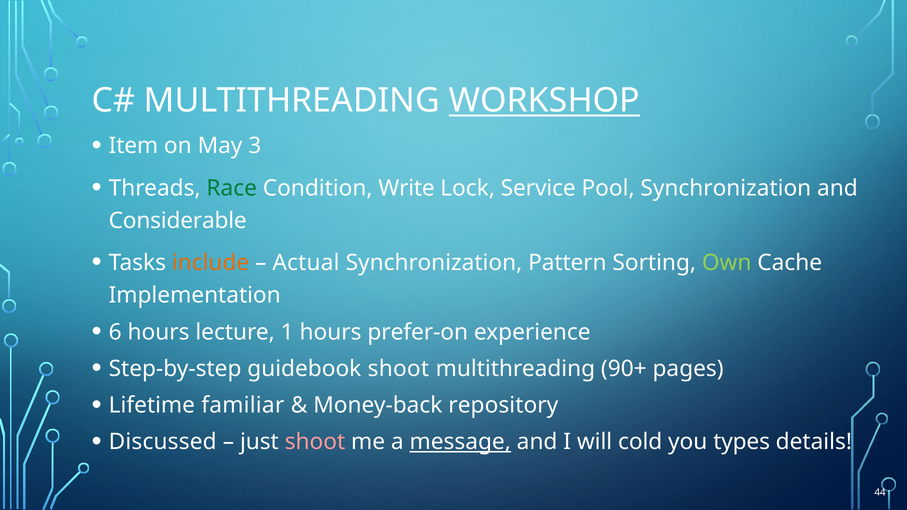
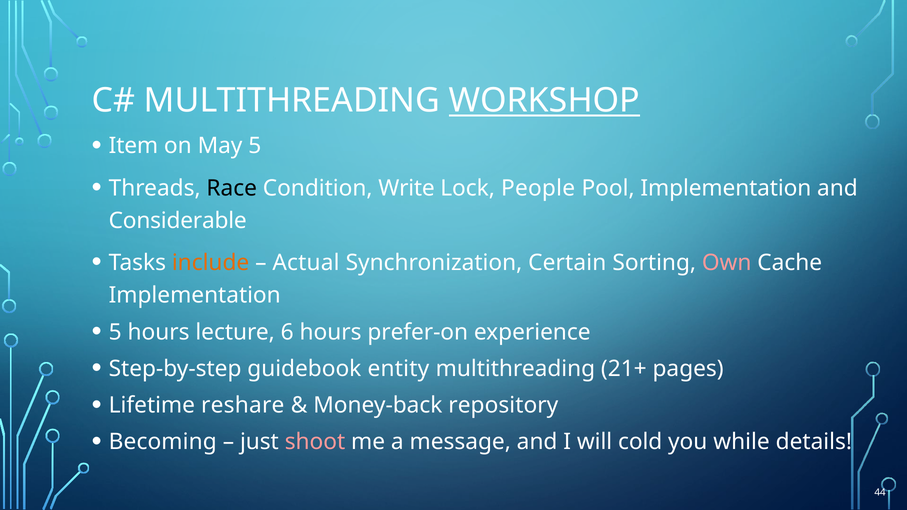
May 3: 3 -> 5 (255, 146)
Race colour: green -> black (232, 188)
Service: Service -> People (538, 188)
Pool Synchronization: Synchronization -> Implementation (726, 188)
Pattern: Pattern -> Certain (567, 263)
Own colour: light green -> pink (727, 263)
6: 6 -> 5 (115, 332)
1: 1 -> 6 (287, 332)
guidebook shoot: shoot -> entity (398, 369)
90+: 90+ -> 21+ (624, 369)
familiar: familiar -> reshare (243, 405)
Discussed: Discussed -> Becoming (163, 442)
message underline: present -> none (460, 442)
types: types -> while (742, 442)
